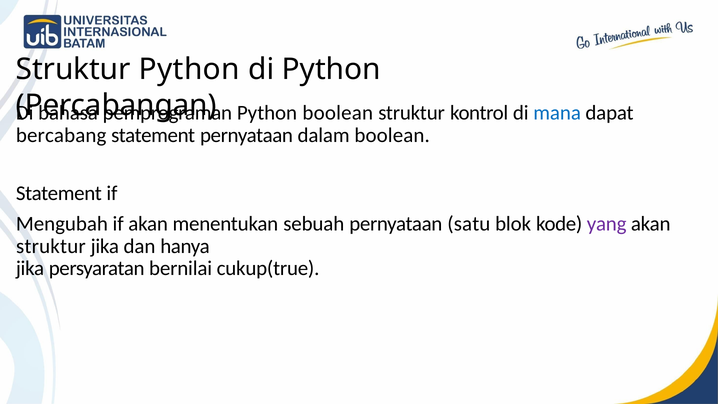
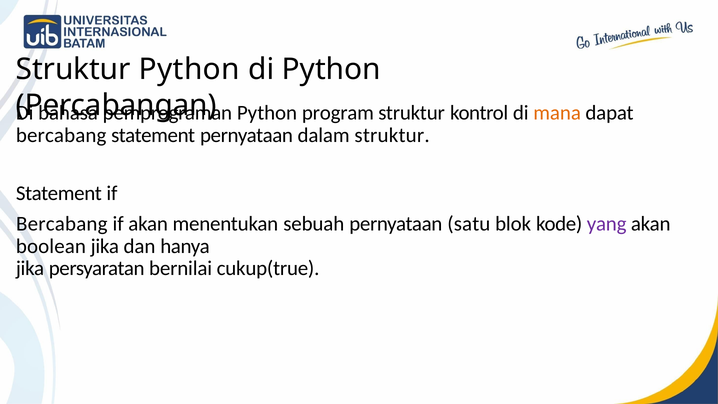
Python boolean: boolean -> program (338, 113)
mana colour: blue -> orange (557, 113)
dalam boolean: boolean -> struktur (392, 135)
Mengubah: Mengubah -> Bercabang (62, 224)
struktur: struktur -> boolean (51, 246)
